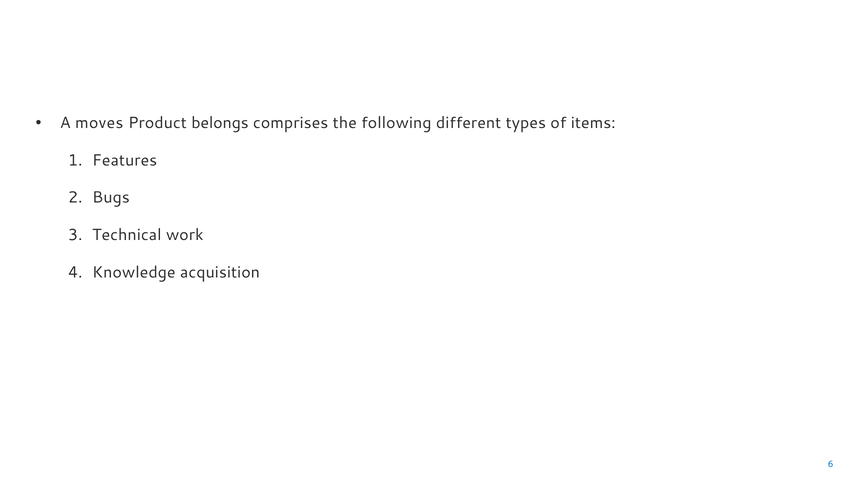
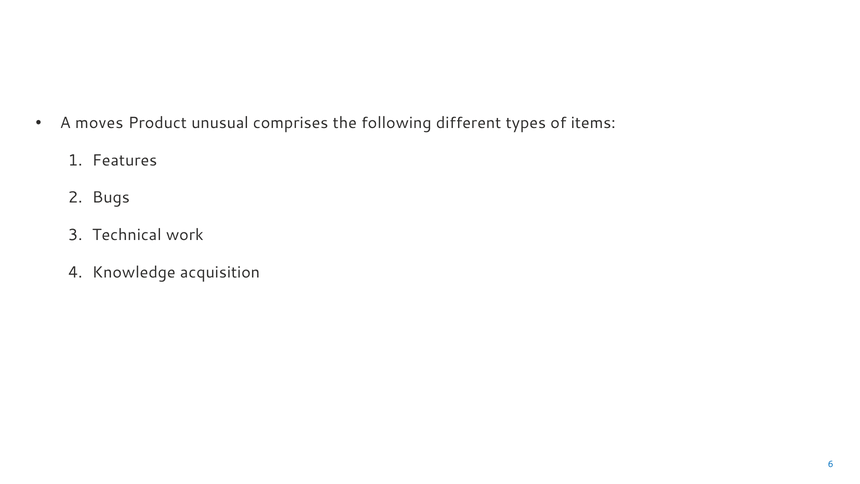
belongs: belongs -> unusual (220, 123)
